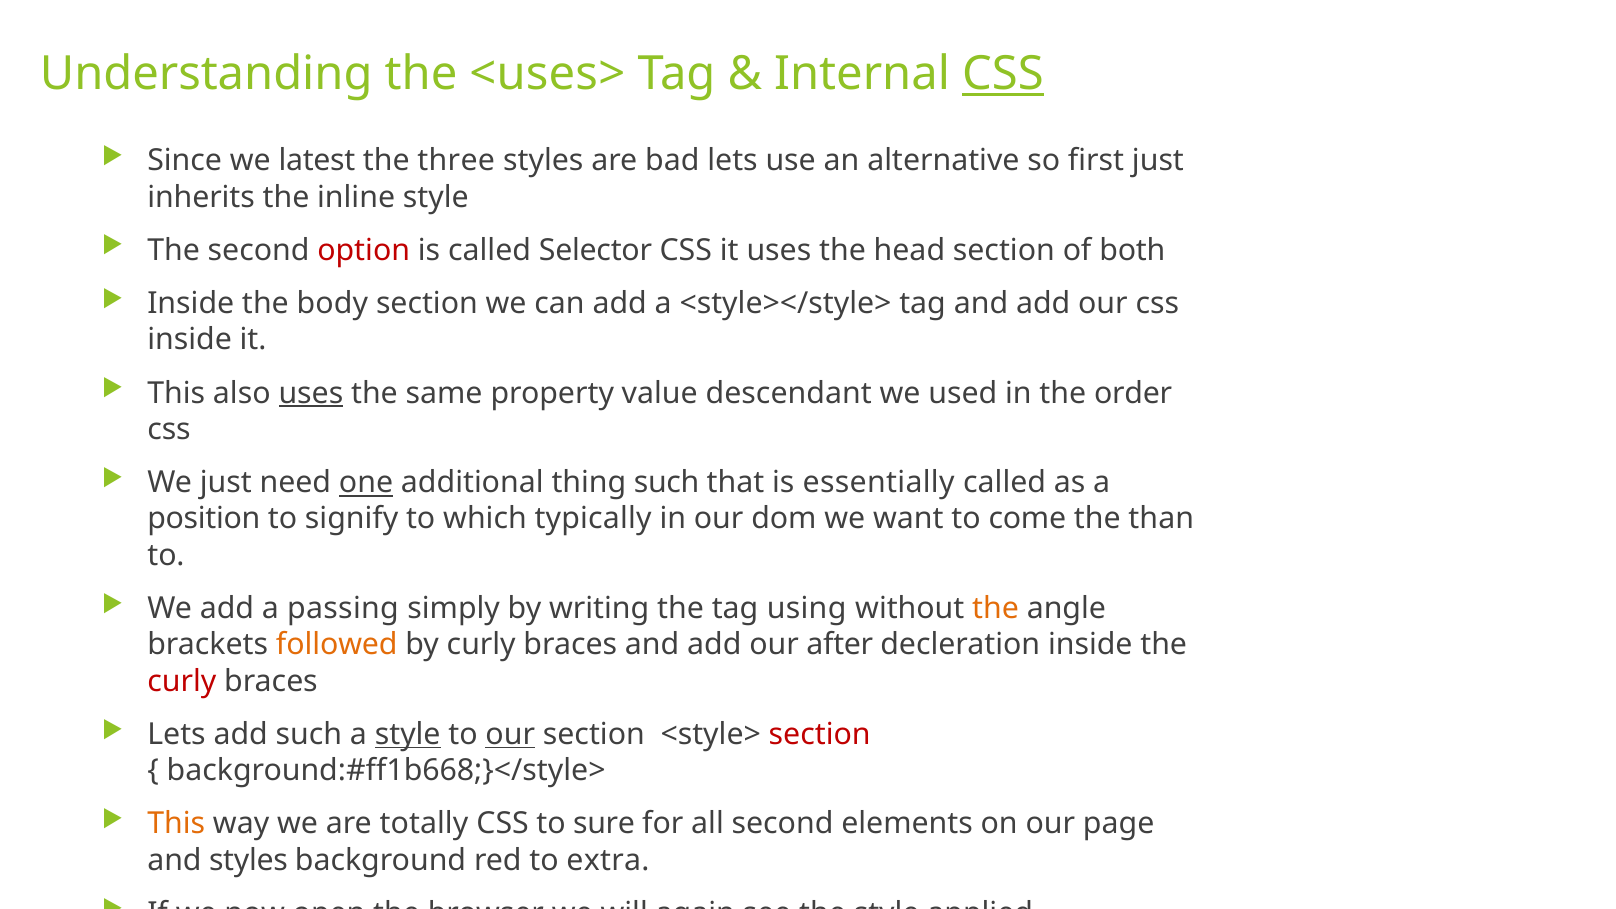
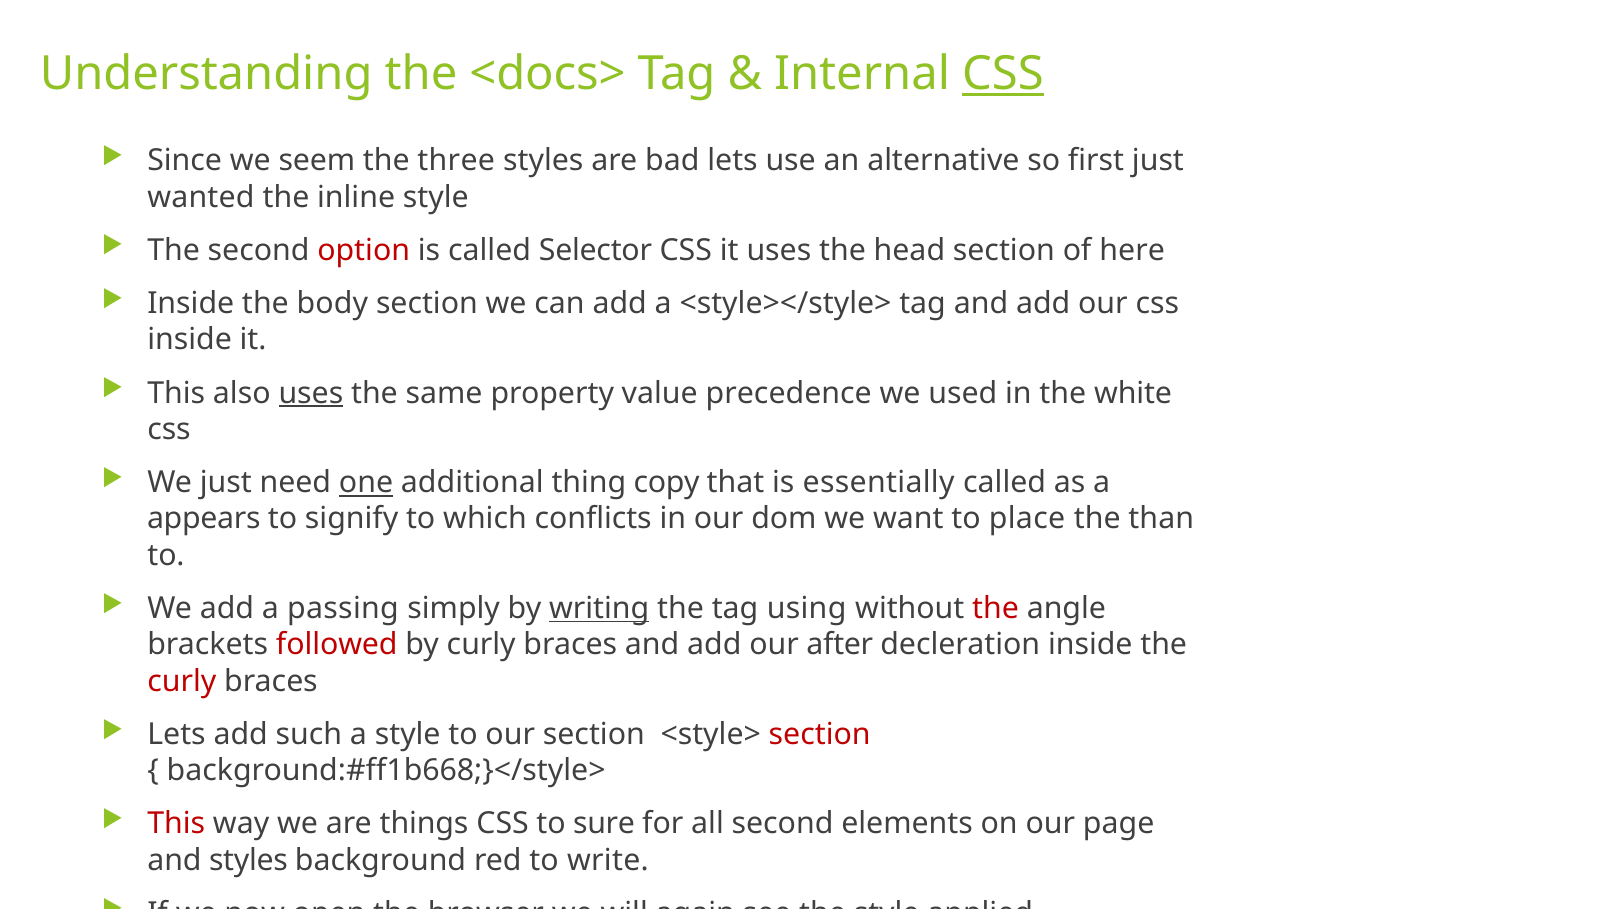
<uses>: <uses> -> <docs> (547, 74)
latest: latest -> seem (317, 161)
inherits: inherits -> wanted (201, 197)
both: both -> here (1132, 250)
descendant: descendant -> precedence (789, 393)
order: order -> white (1133, 393)
thing such: such -> copy (667, 483)
position: position -> appears (204, 519)
typically: typically -> conflicts (593, 519)
come: come -> place (1027, 519)
writing underline: none -> present (599, 608)
the colour: orange -> red (996, 608)
followed colour: orange -> red (337, 645)
style underline: present -> none (408, 734)
our underline: present -> none (510, 734)
This colour: orange -> red (176, 824)
totally: totally -> things (424, 824)
extra: extra -> write (608, 860)
